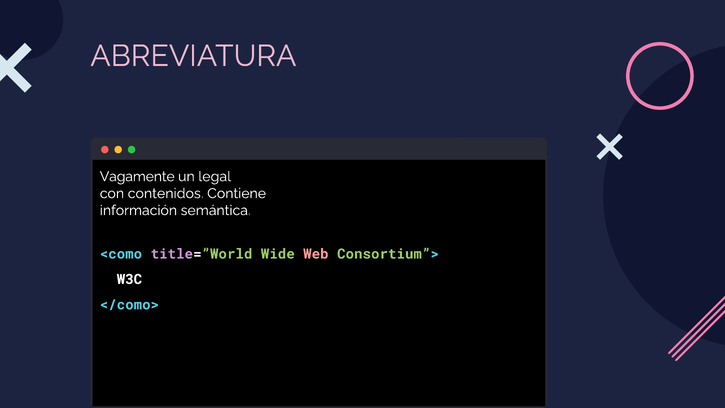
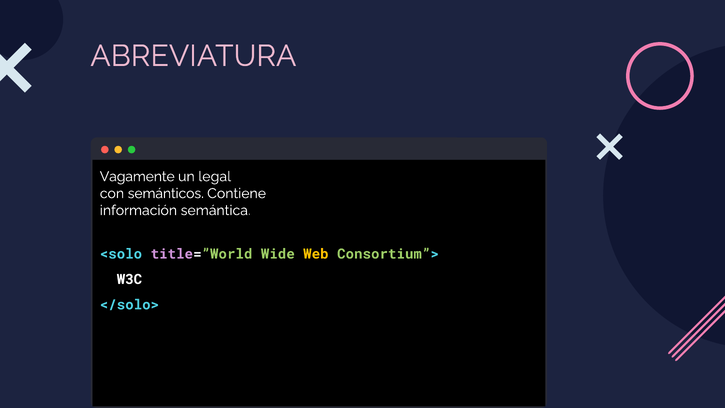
contenidos: contenidos -> semánticos (166, 193)
<como: <como -> <solo (121, 254)
Web colour: pink -> yellow (316, 254)
</como>: </como> -> </solo> (129, 305)
